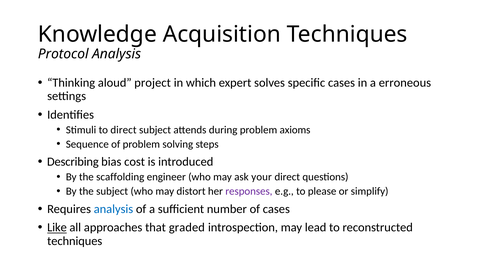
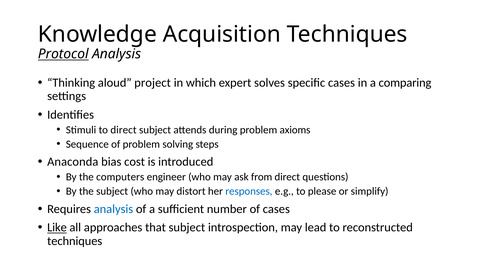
Protocol underline: none -> present (63, 54)
erroneous: erroneous -> comparing (405, 83)
Describing: Describing -> Anaconda (73, 162)
scaffolding: scaffolding -> computers (120, 177)
your: your -> from (262, 177)
responses colour: purple -> blue (249, 192)
that graded: graded -> subject (187, 228)
